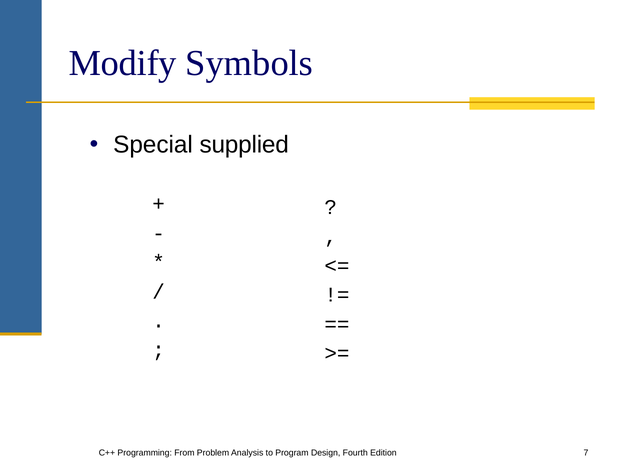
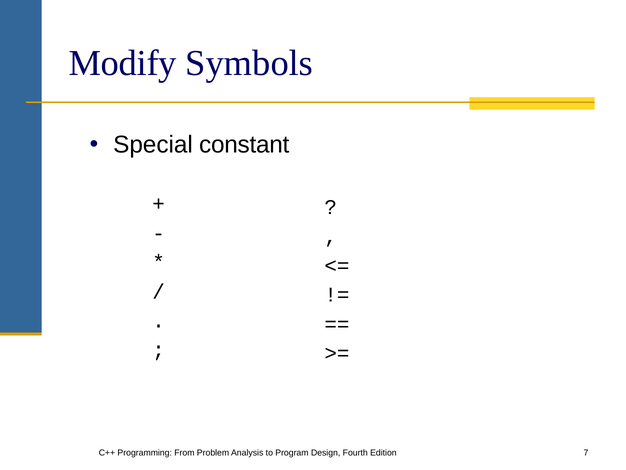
supplied: supplied -> constant (244, 145)
